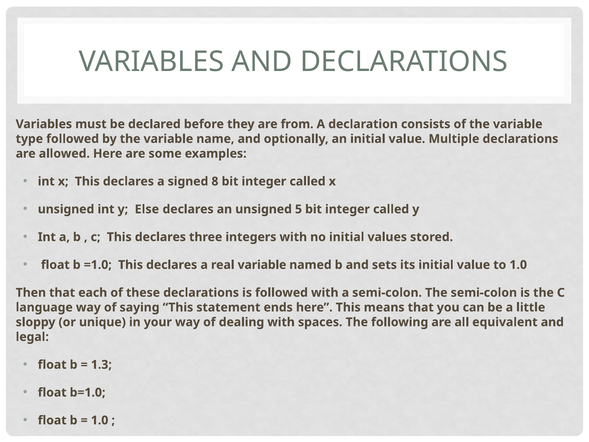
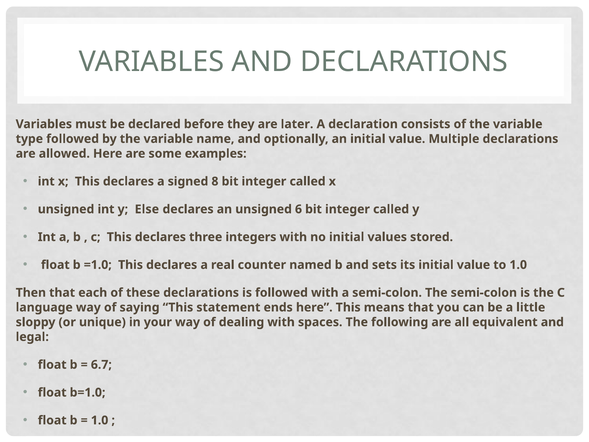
from: from -> later (297, 124)
5: 5 -> 6 (298, 209)
real variable: variable -> counter (262, 265)
1.3: 1.3 -> 6.7 (101, 364)
